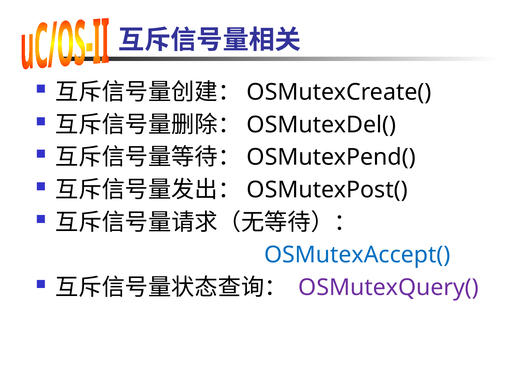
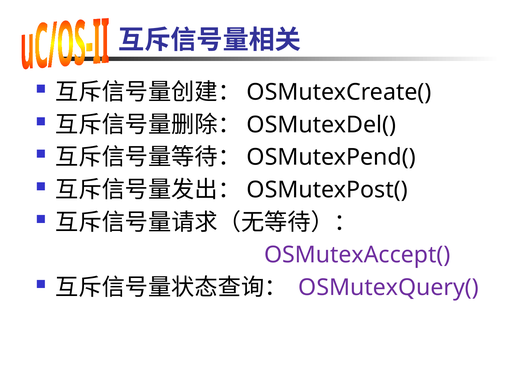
OSMutexAccept( colour: blue -> purple (357, 255)
